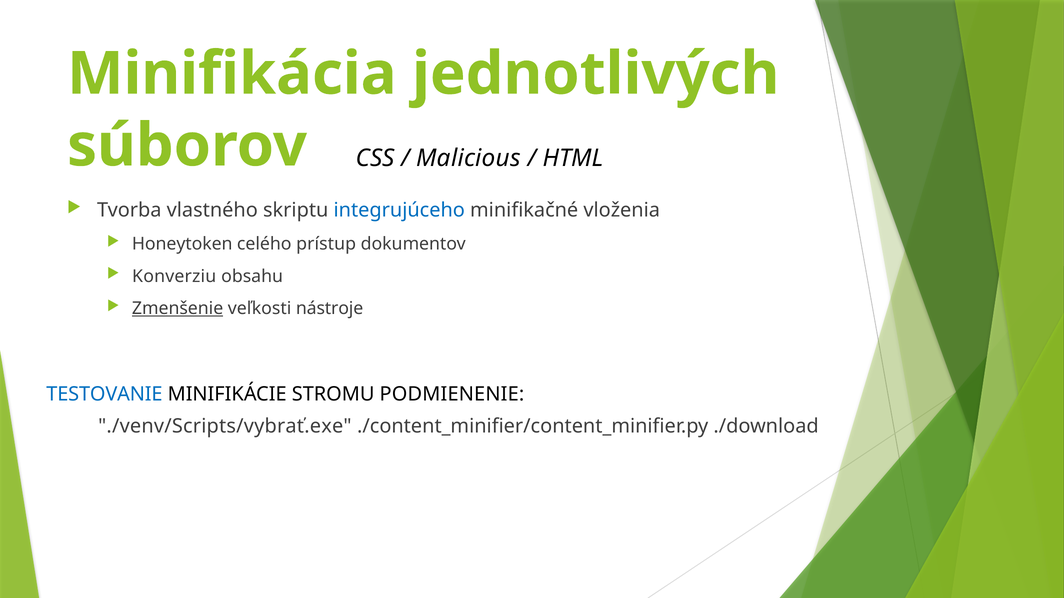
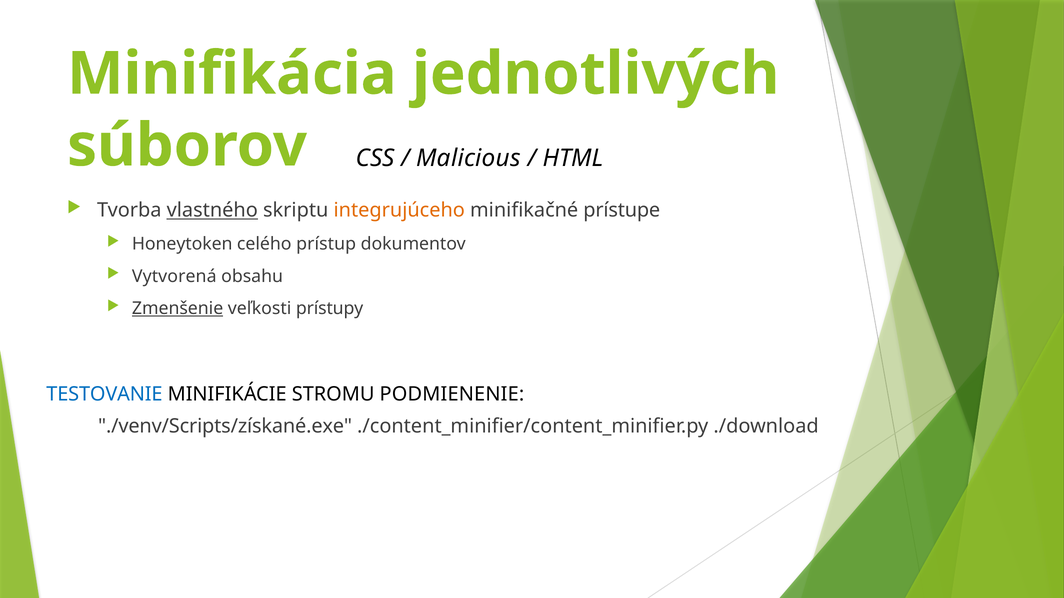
vlastného underline: none -> present (212, 211)
integrujúceho colour: blue -> orange (399, 211)
vloženia: vloženia -> prístupe (622, 211)
Konverziu: Konverziu -> Vytvorená (174, 276)
nástroje: nástroje -> prístupy (330, 309)
./venv/Scripts/vybrať.exe: ./venv/Scripts/vybrať.exe -> ./venv/Scripts/získané.exe (225, 427)
